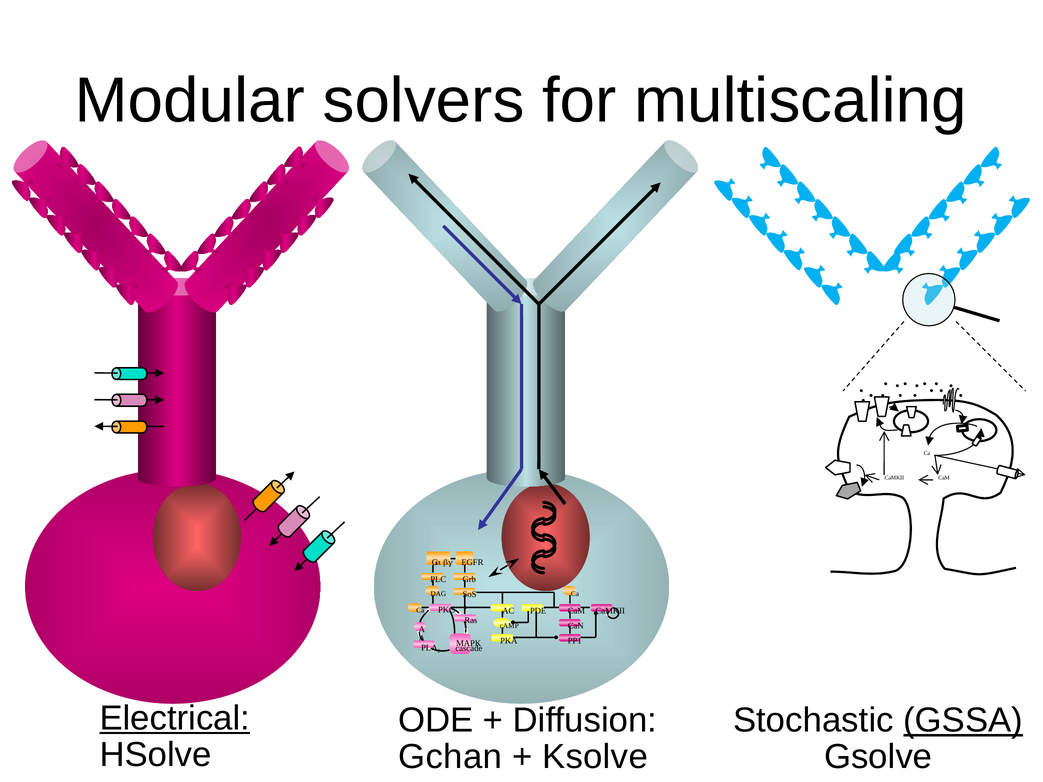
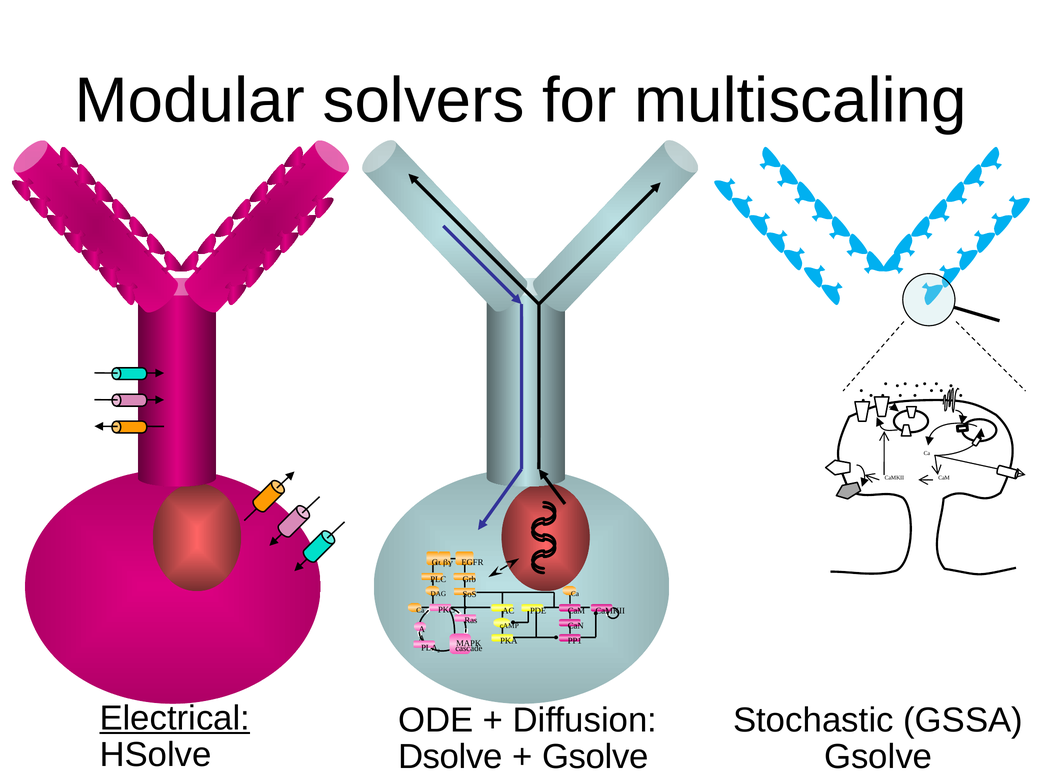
GSSA underline: present -> none (963, 721)
Gchan: Gchan -> Dsolve (450, 757)
Ksolve: Ksolve -> Gsolve (595, 757)
